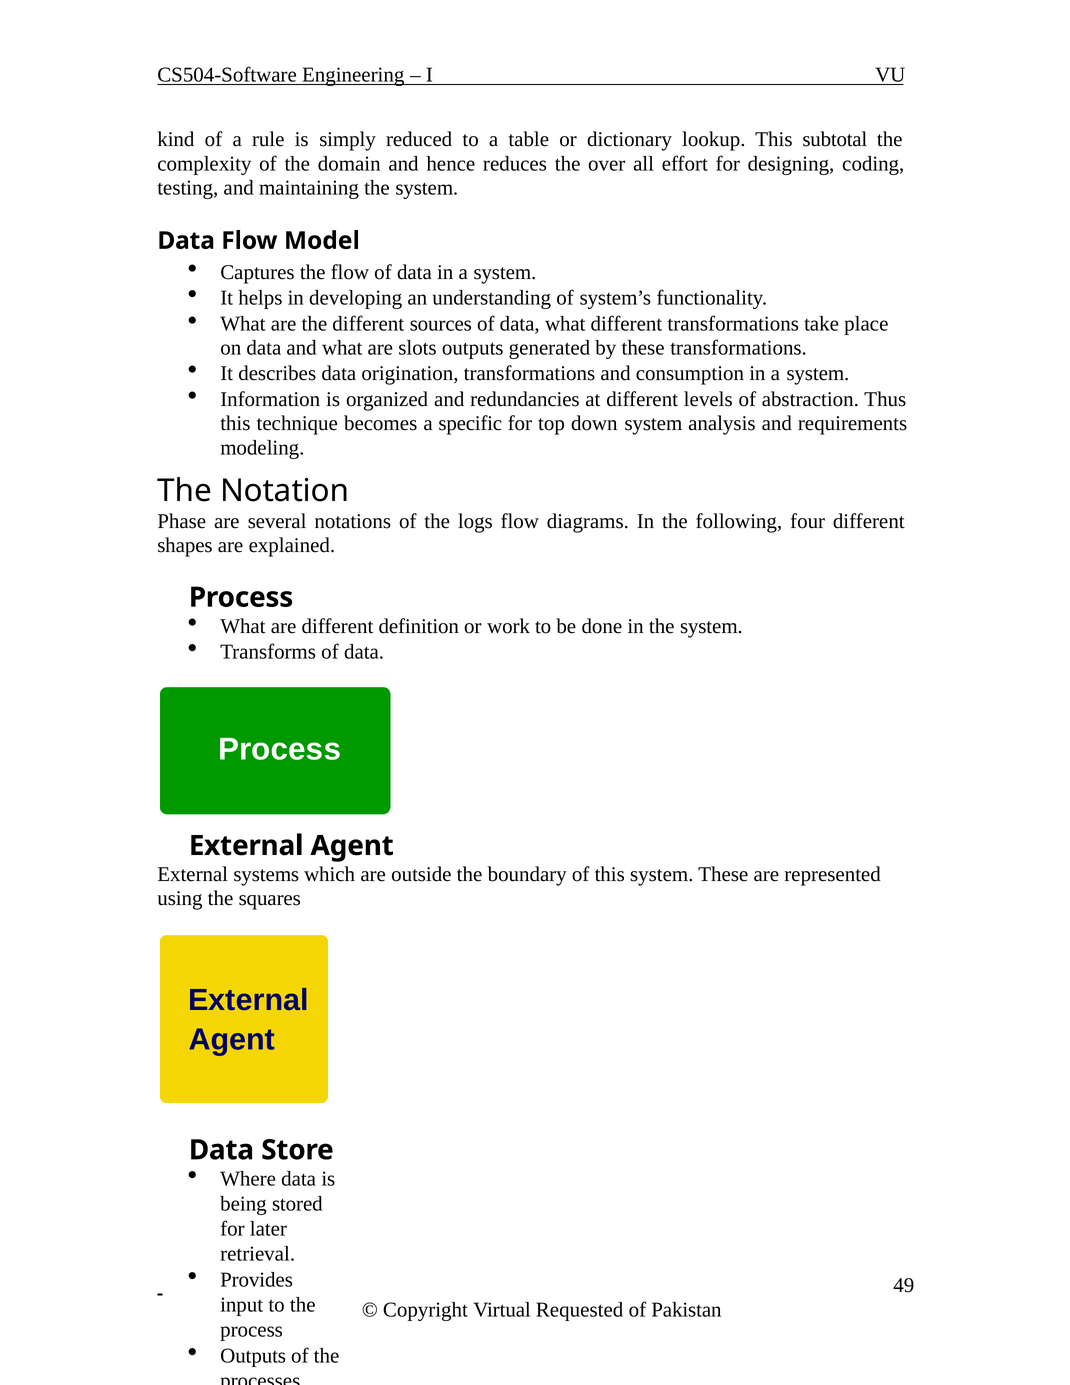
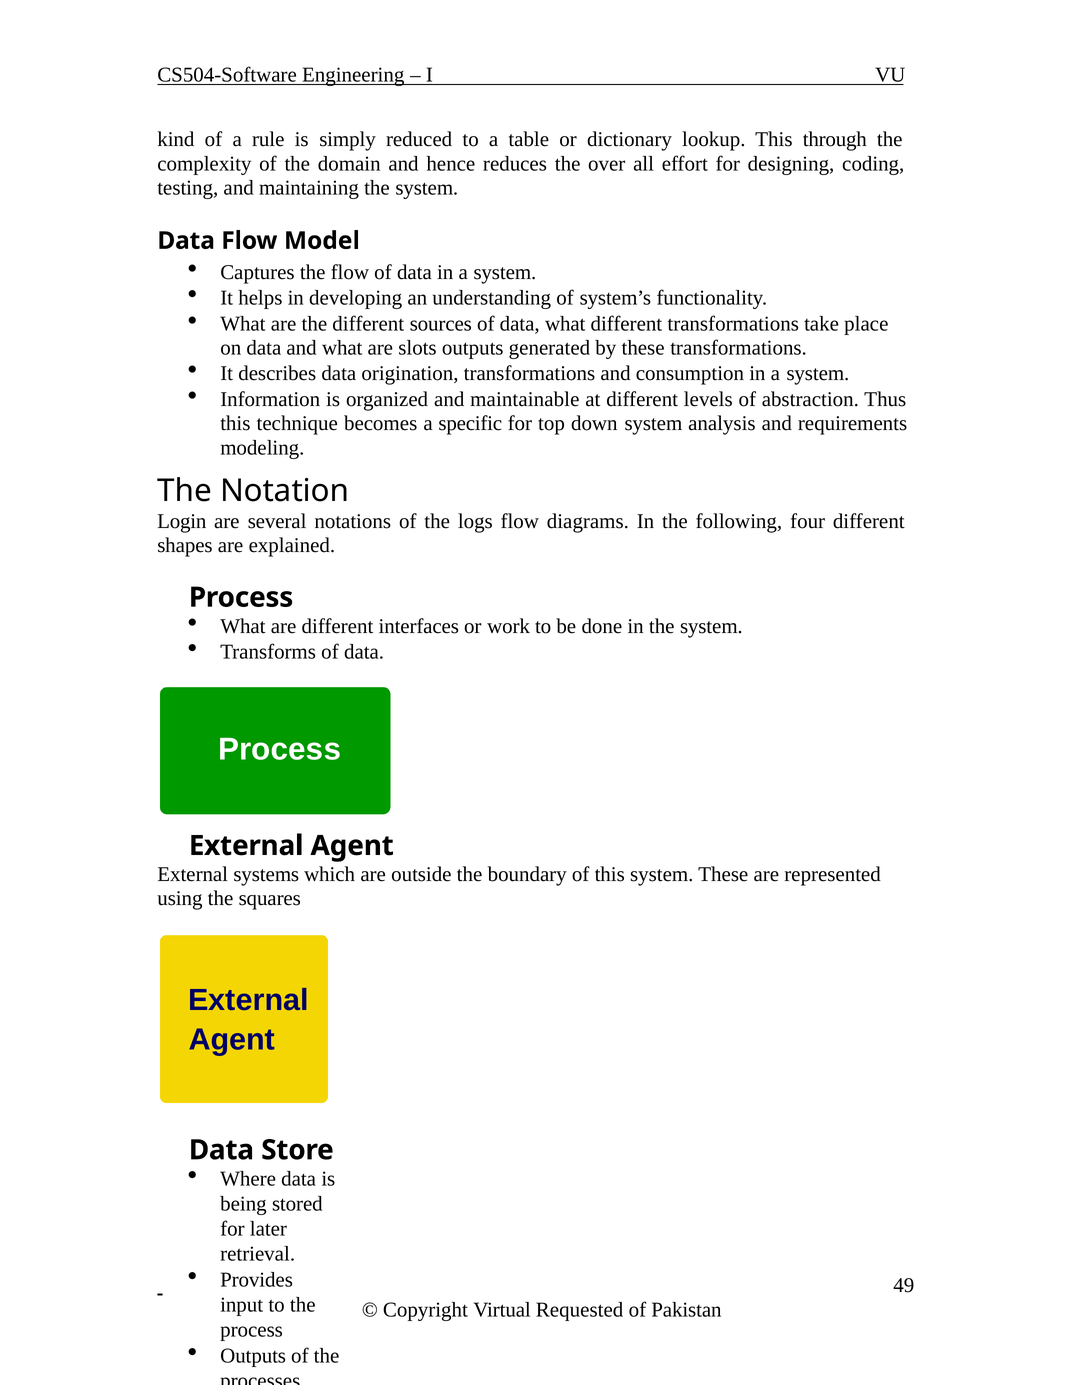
subtotal: subtotal -> through (835, 139)
redundancies: redundancies -> maintainable (525, 399)
Phase: Phase -> Login (182, 521)
definition: definition -> interfaces (419, 626)
